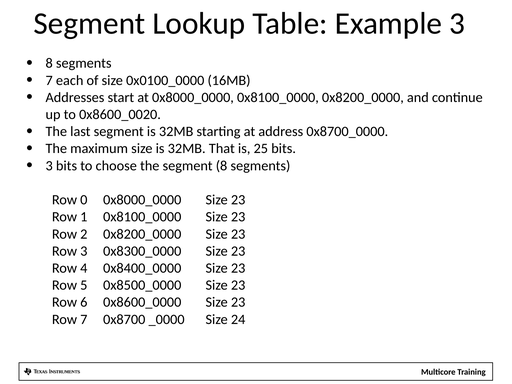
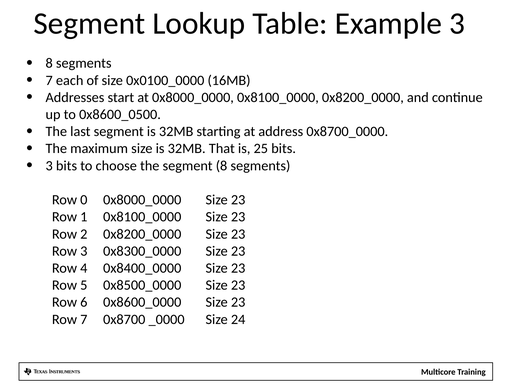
0x8600_0020: 0x8600_0020 -> 0x8600_0500 (120, 114)
